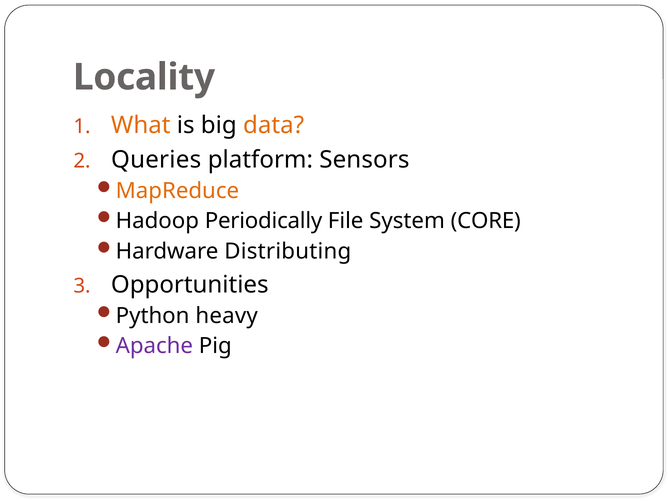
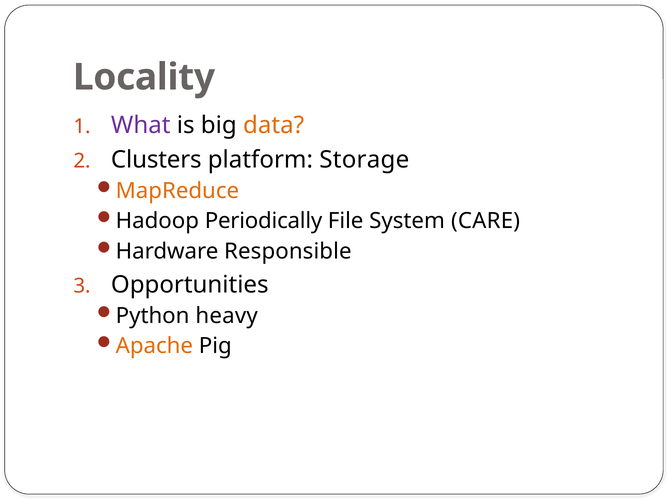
What colour: orange -> purple (141, 125)
Queries: Queries -> Clusters (156, 160)
Sensors: Sensors -> Storage (364, 160)
CORE: CORE -> CARE (486, 221)
Distributing: Distributing -> Responsible (288, 251)
Apache colour: purple -> orange (154, 346)
